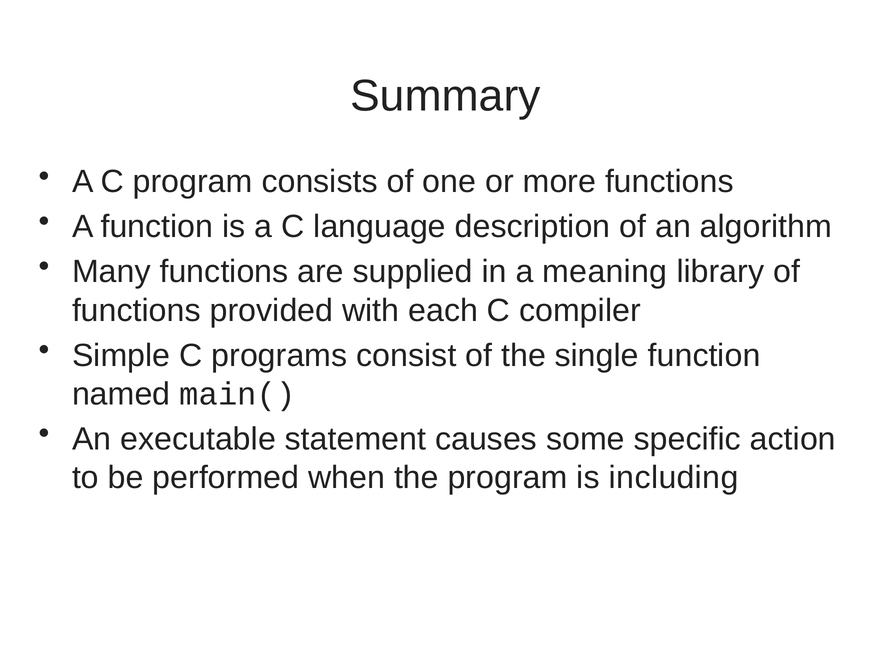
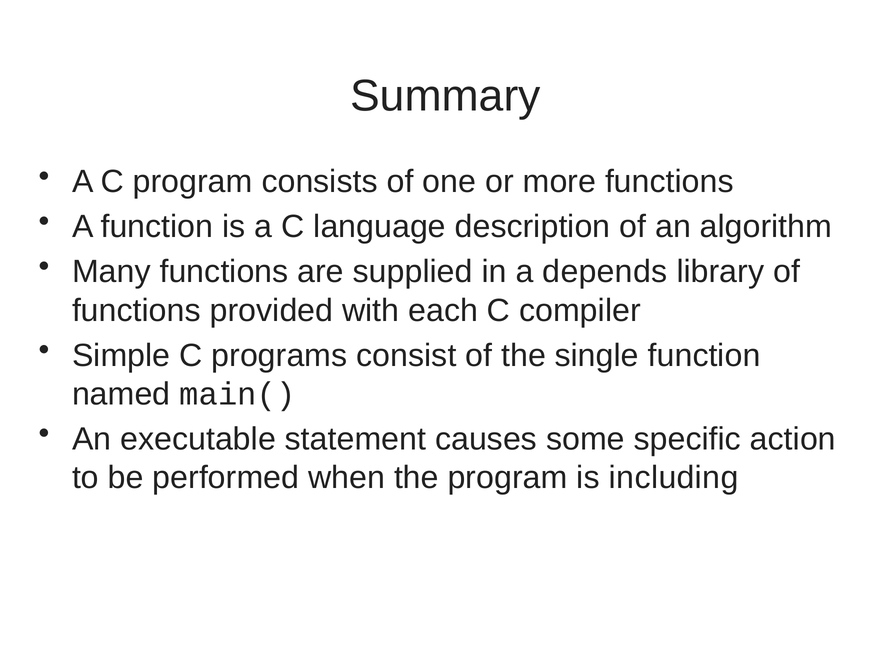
meaning: meaning -> depends (605, 272)
